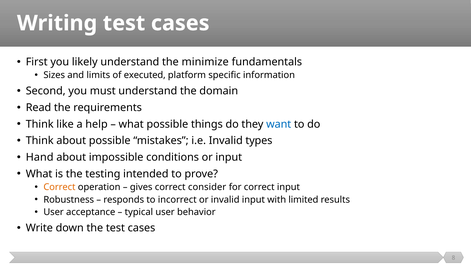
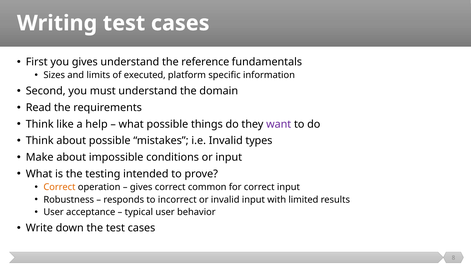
you likely: likely -> gives (85, 62)
minimize: minimize -> reference (205, 62)
want colour: blue -> purple (279, 124)
Hand: Hand -> Make (40, 157)
consider: consider -> common (207, 187)
